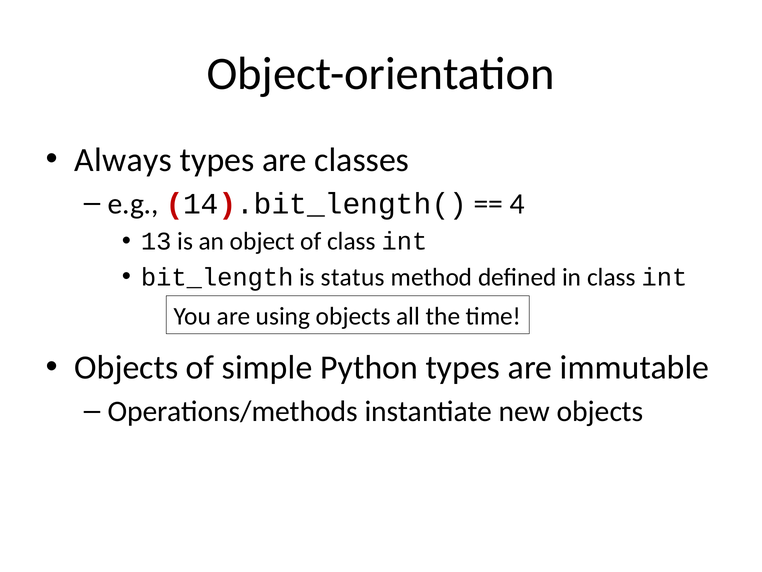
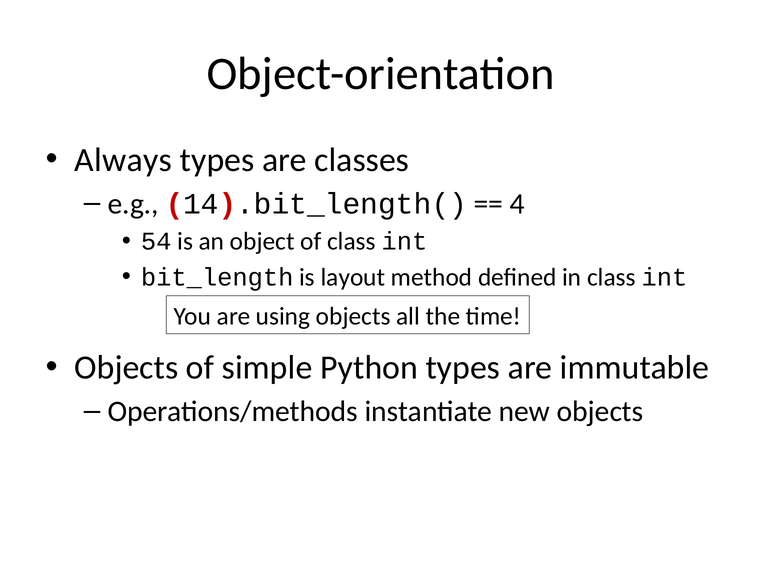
13: 13 -> 54 (156, 241)
status: status -> layout (353, 277)
